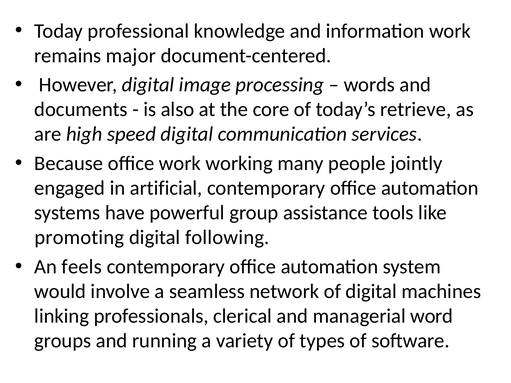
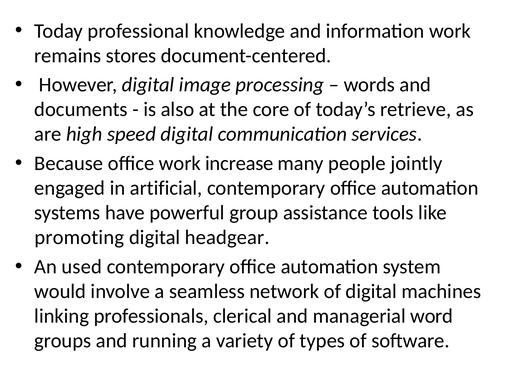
major: major -> stores (131, 56)
working: working -> increase (239, 164)
following: following -> headgear (227, 238)
feels: feels -> used (82, 267)
